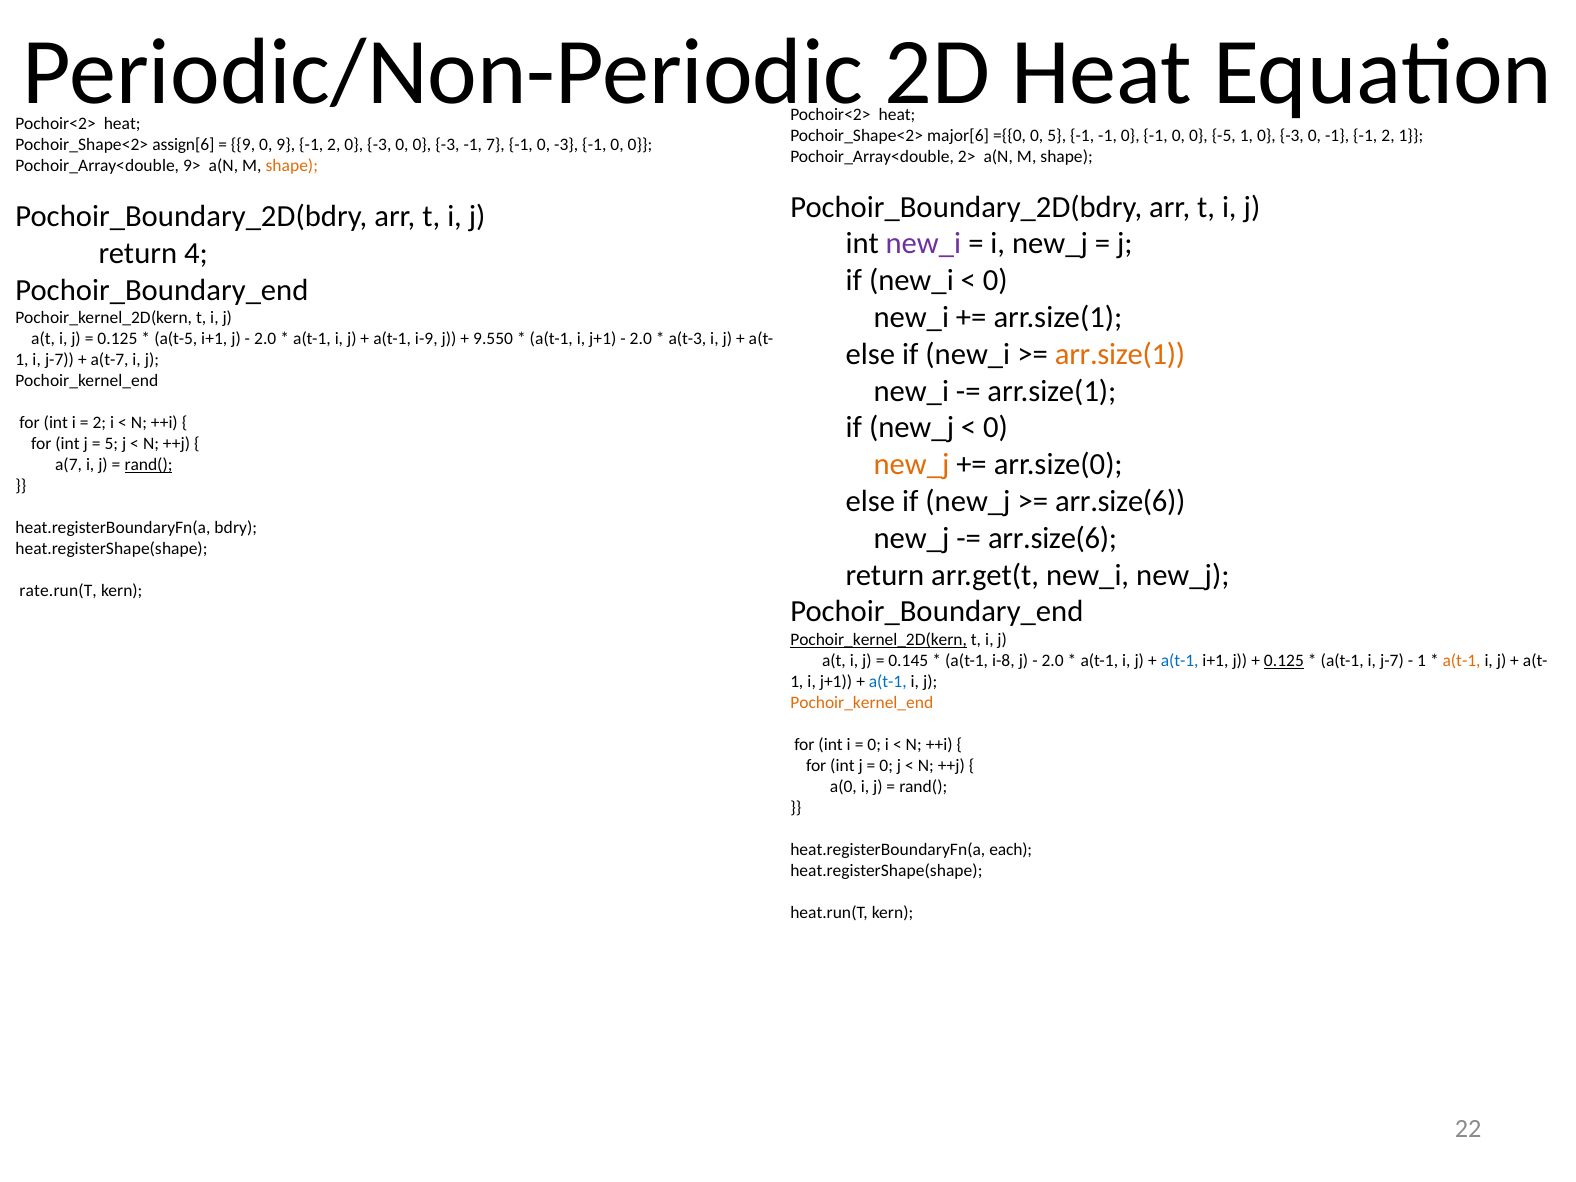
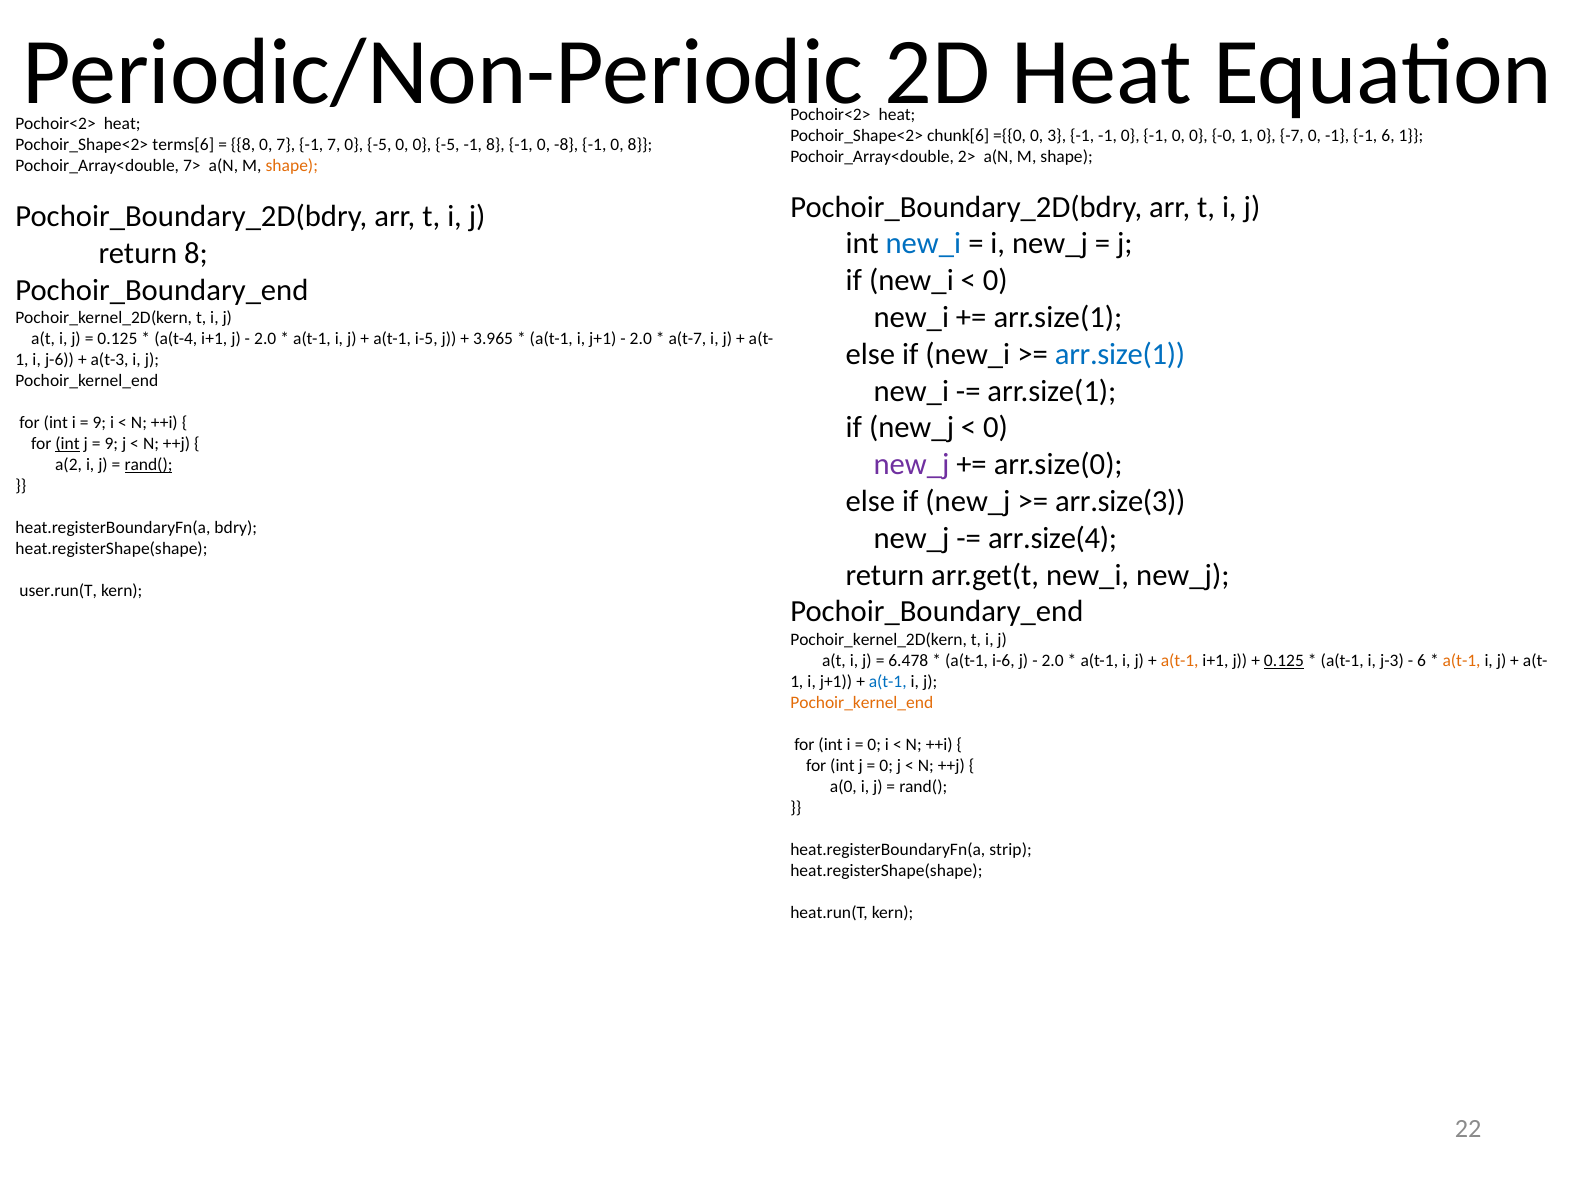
major[6: major[6 -> chunk[6 (958, 135)
0 5: 5 -> 3 (1057, 135)
-5: -5 -> -0 (1224, 135)
1 0 -3: -3 -> -7 (1292, 135)
-1 -1 2: 2 -> 6 (1388, 135)
assign[6: assign[6 -> terms[6 (183, 145)
9: 9 -> 8 (243, 145)
0 9: 9 -> 7 (286, 145)
2: 2 -> 7 (334, 145)
-3: -3 -> -5 (379, 145)
0 0 -3: -3 -> -5 (447, 145)
-1 7: 7 -> 8 (495, 145)
-1 0 -3: -3 -> -8 (566, 145)
0: 0 -> 8 (640, 145)
9>: 9> -> 7> (192, 166)
new_i colour: purple -> blue (923, 244)
return 4: 4 -> 8 (196, 253)
a(t-5: a(t-5 -> a(t-4 (176, 339)
i-9: i-9 -> i-5 (426, 339)
9.550: 9.550 -> 3.965 (493, 339)
a(t-3: a(t-3 -> a(t-7 (687, 339)
arr.size(1 colour: orange -> blue (1120, 354)
1 i j-7: j-7 -> j-6 (59, 360)
a(t-7: a(t-7 -> a(t-3 (110, 360)
2: 2 -> 9 (99, 423)
int underline: none -> present (68, 444)
5: 5 -> 9 (111, 444)
new_j colour: orange -> purple (911, 465)
a(7: a(7 -> a(2 (69, 465)
arr.size(6: arr.size(6 -> arr.size(3 (1120, 501)
arr.size(6: arr.size(6 -> arr.size(4 (1053, 538)
rate.run(T: rate.run(T -> user.run(T (58, 591)
Pochoir_kernel_2D(kern underline: present -> none (879, 640)
0.145: 0.145 -> 6.478 (908, 661)
i-8: i-8 -> i-6 (1003, 661)
a(t-1 colour: blue -> orange (1180, 661)
a(t-1 i j-7: j-7 -> j-3 (1392, 661)
1: 1 -> 6 (1422, 661)
each: each -> strip (1011, 849)
